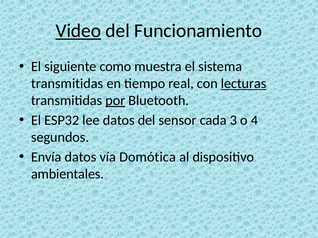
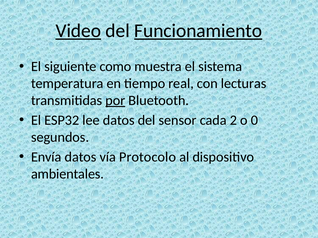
Funcionamiento underline: none -> present (198, 31)
transmitidas: transmitidas -> temperatura (67, 84)
lecturas underline: present -> none (244, 84)
3: 3 -> 2 (233, 120)
4: 4 -> 0 (254, 120)
Domótica: Domótica -> Protocolo (148, 157)
